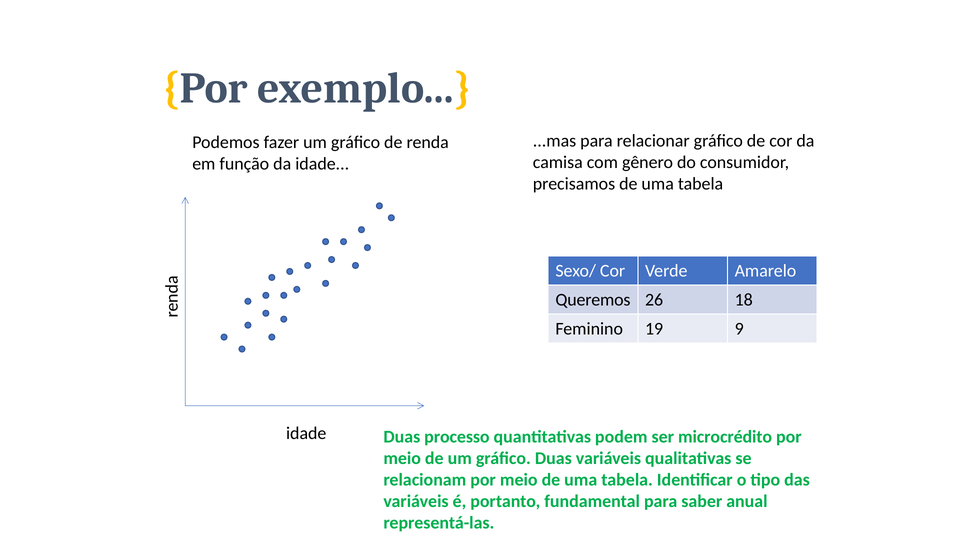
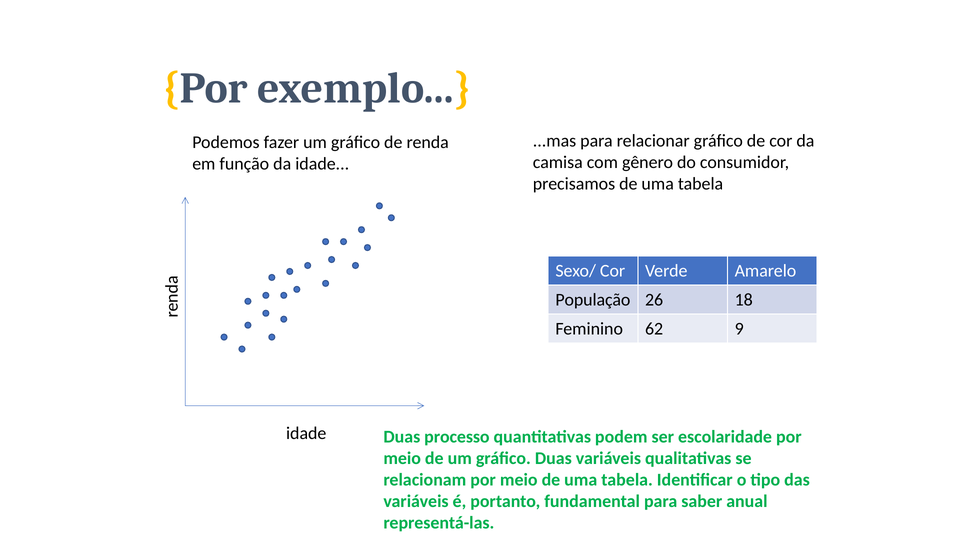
Queremos: Queremos -> População (593, 300)
19: 19 -> 62 (654, 329)
microcrédito: microcrédito -> escolaridade (725, 437)
